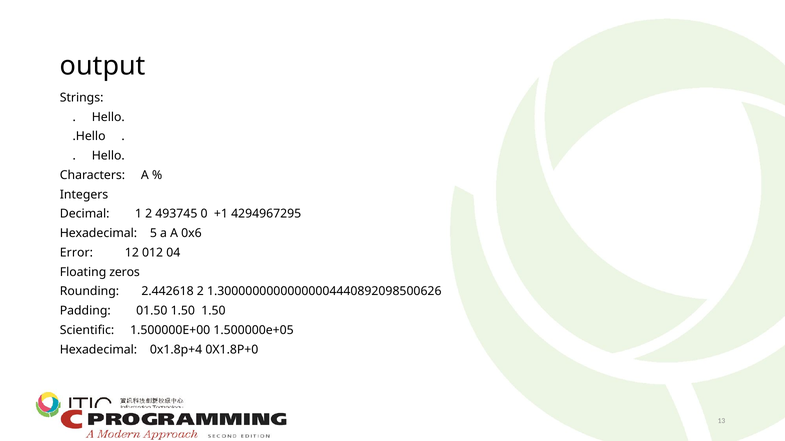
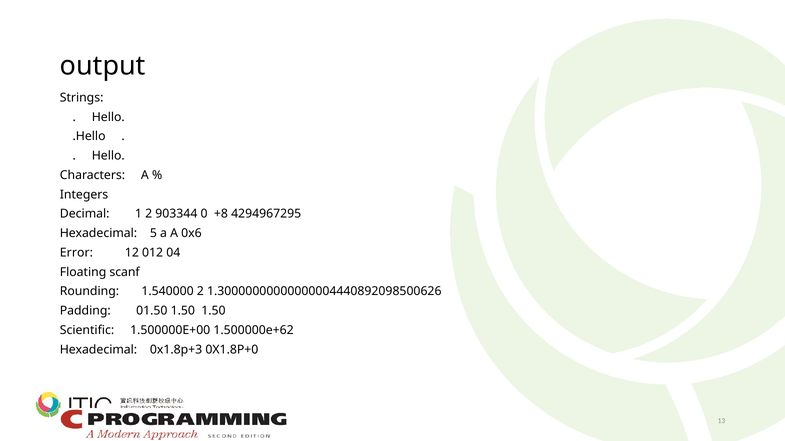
493745: 493745 -> 903344 (176, 214)
+1: +1 -> +8 (221, 214)
zeros: zeros -> scanf (125, 272)
2.442618: 2.442618 -> 1.540000 (168, 292)
1.500000e+05: 1.500000e+05 -> 1.500000e+62 (254, 331)
0x1.8p+4: 0x1.8p+4 -> 0x1.8p+3 (176, 350)
